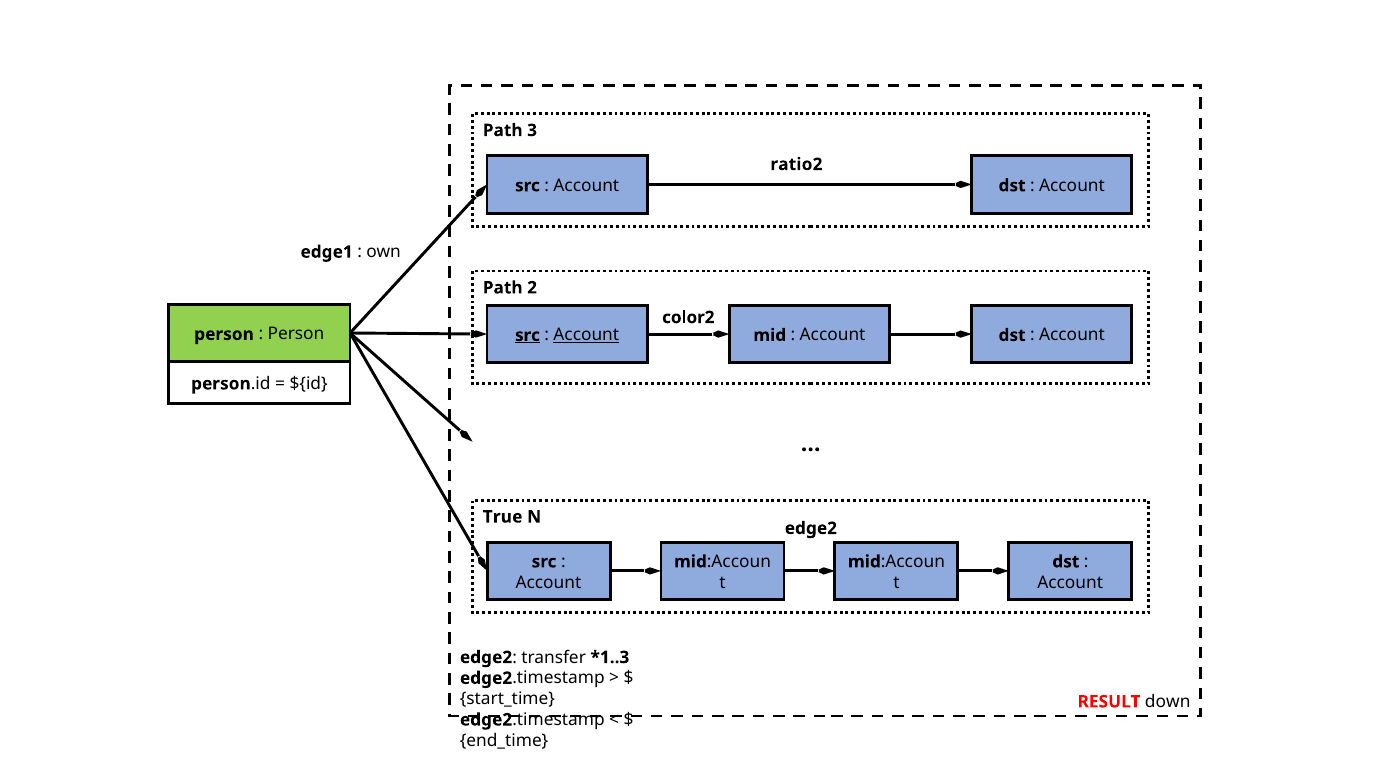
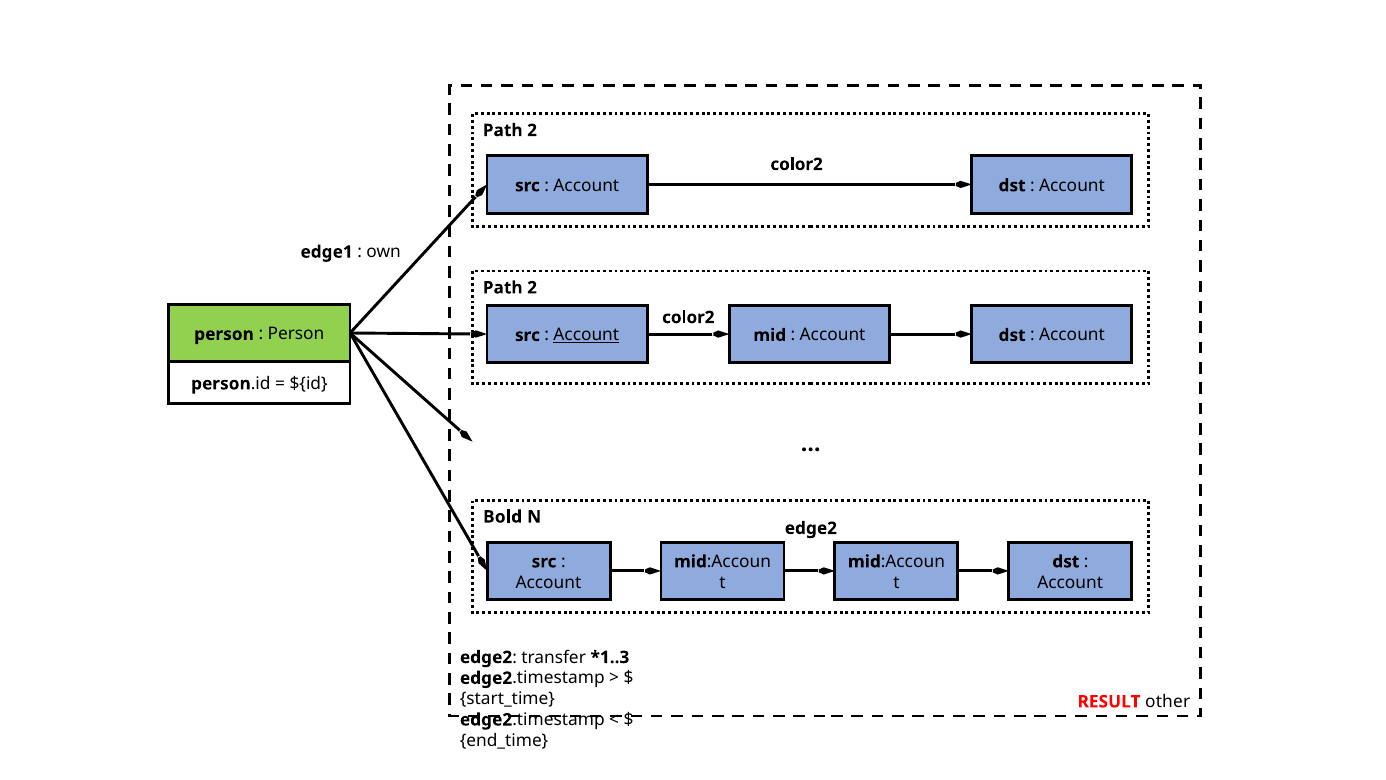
3: 3 -> 2 (532, 130)
ratio2: ratio2 -> color2 (797, 164)
src underline: present -> none (527, 335)
True: True -> Bold (503, 517)
down: down -> other (1168, 701)
